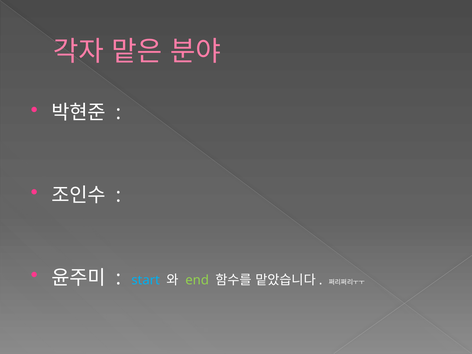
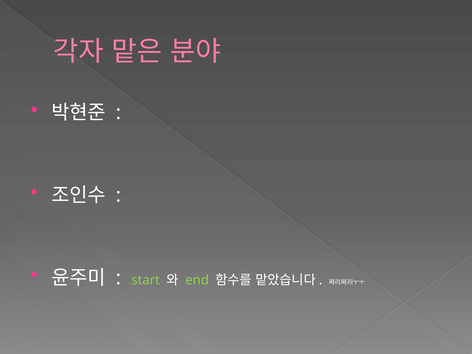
start colour: light blue -> light green (146, 280)
